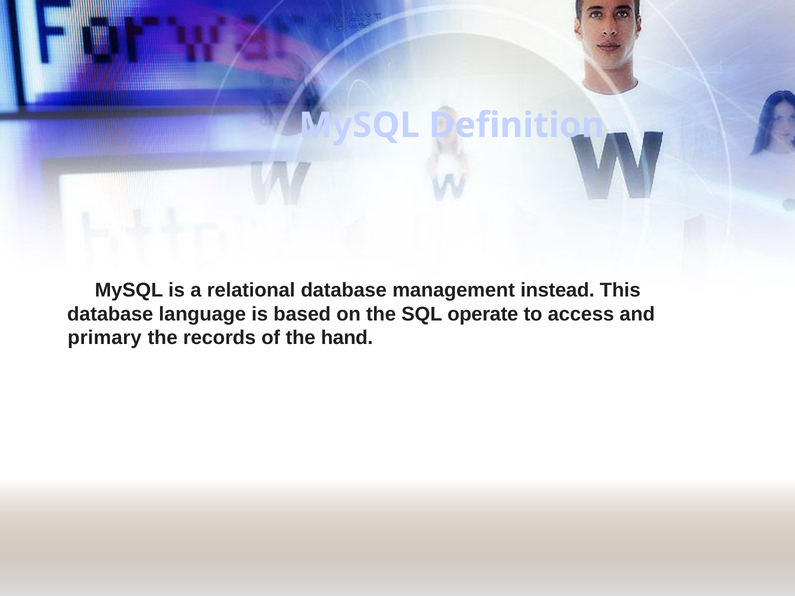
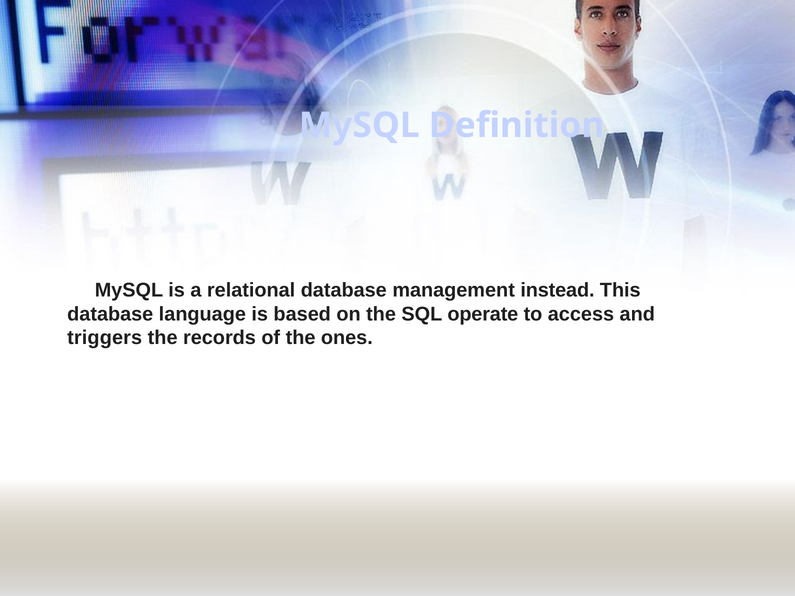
primary: primary -> triggers (105, 338)
hand: hand -> ones (347, 338)
